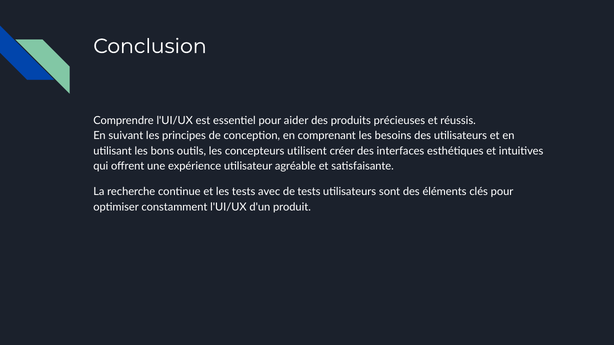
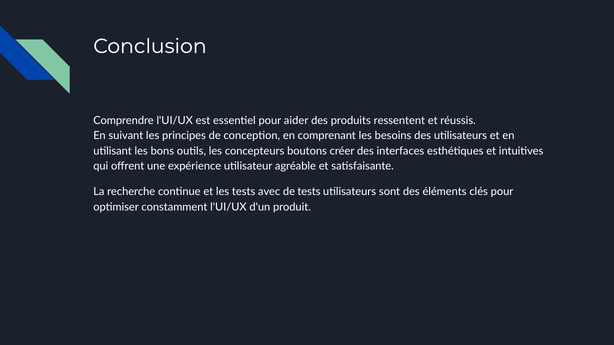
précieuses: précieuses -> ressentent (399, 121)
utilisent: utilisent -> boutons (307, 151)
